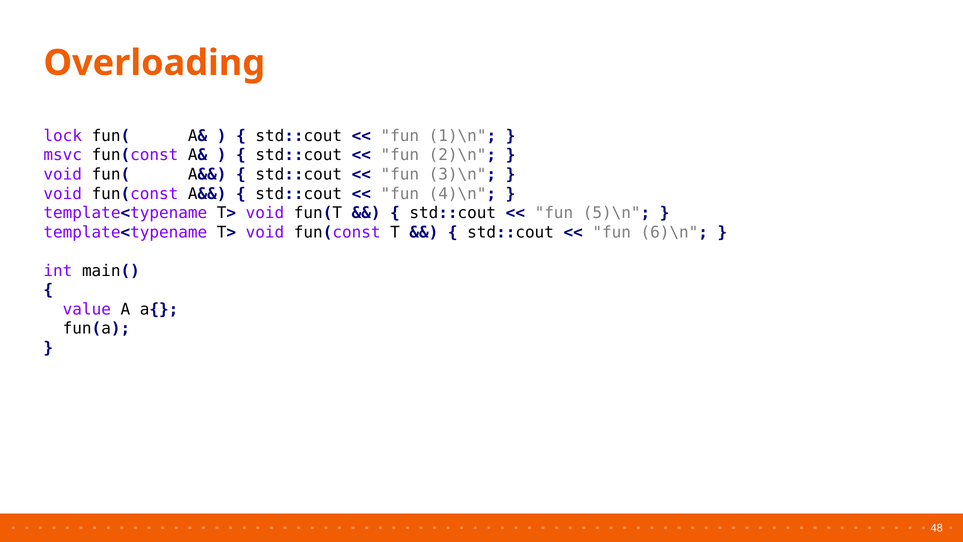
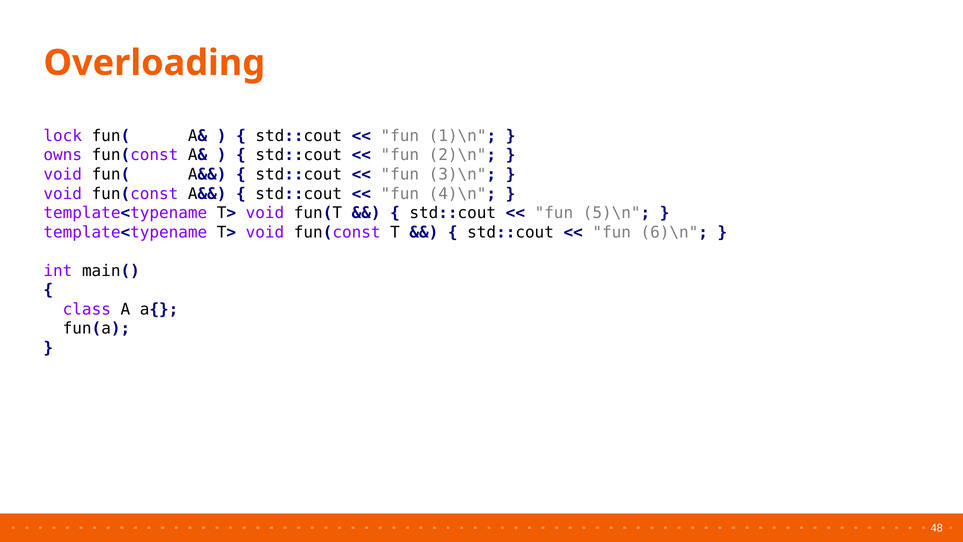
msvc: msvc -> owns (63, 155)
value: value -> class (87, 309)
